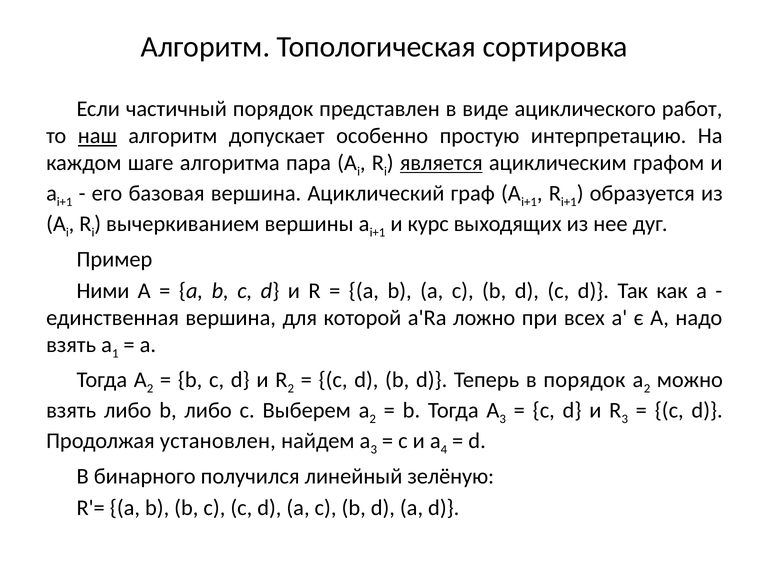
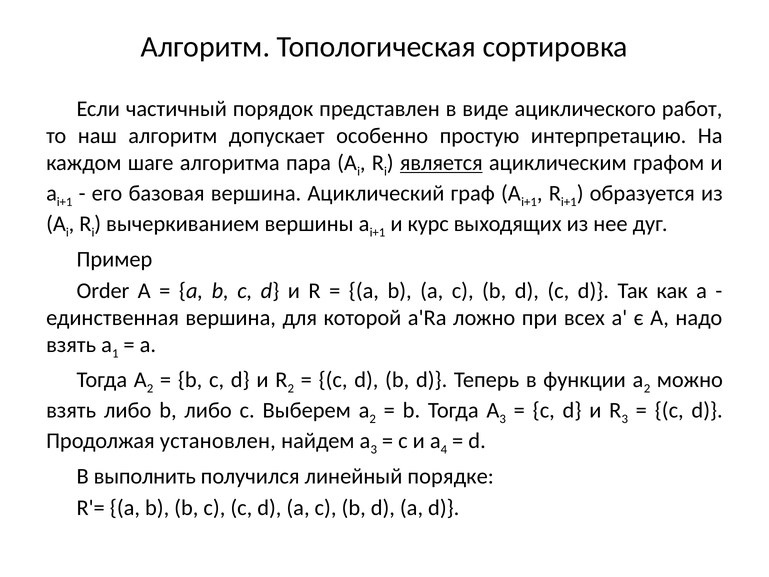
наш underline: present -> none (97, 136)
Ними: Ними -> Order (103, 291)
в порядок: порядок -> функции (585, 380)
бинарного: бинарного -> выполнить (145, 476)
зелёную: зелёную -> порядке (451, 476)
